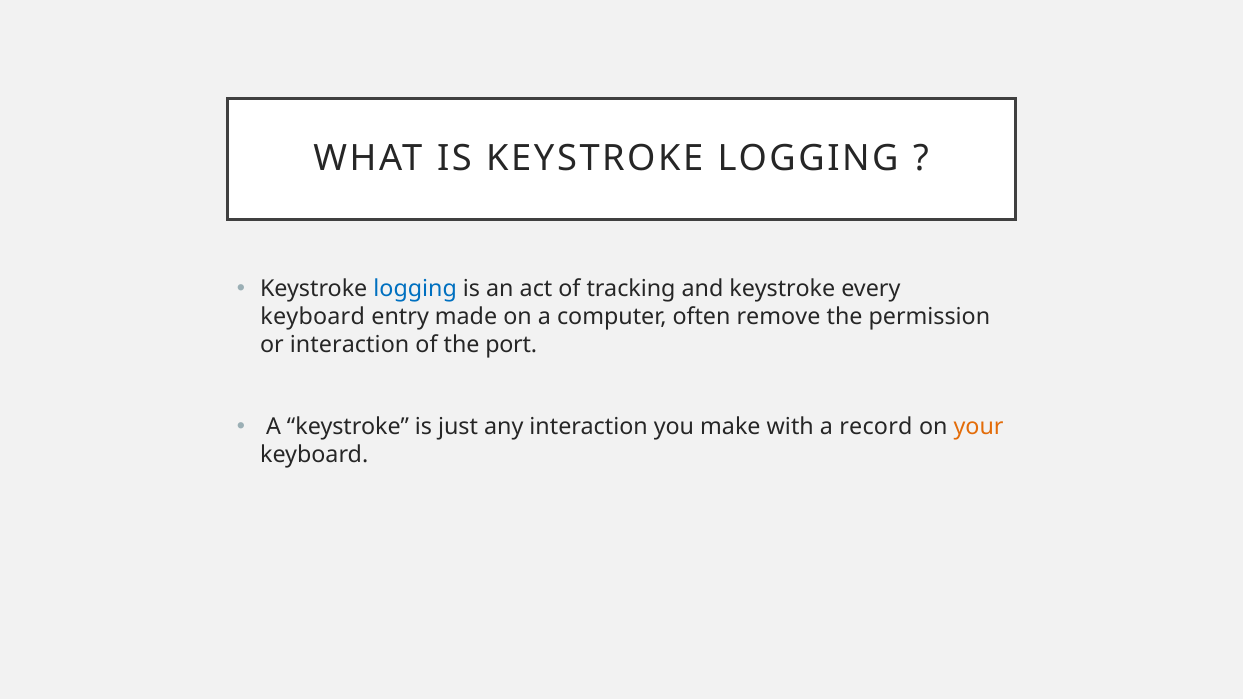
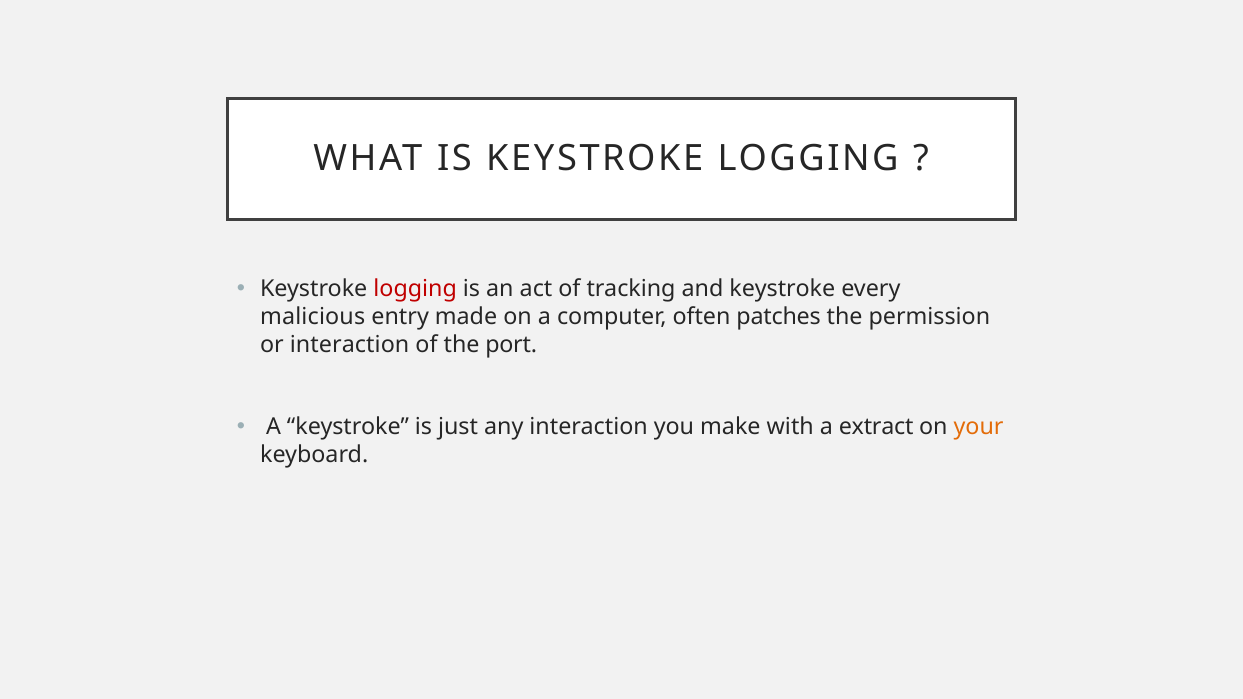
logging colour: blue -> red (415, 289)
keyboard: keyboard -> malicious (313, 317)
remove: remove -> patches (779, 317)
record: record -> extract (876, 427)
